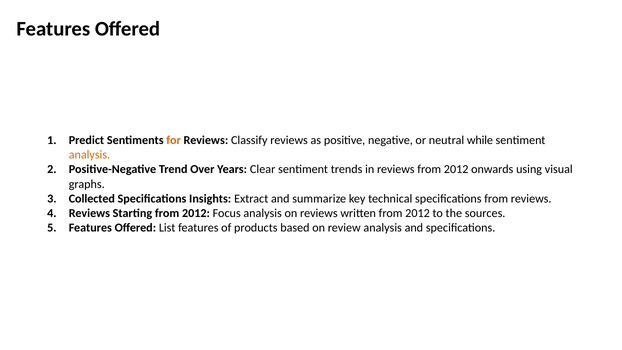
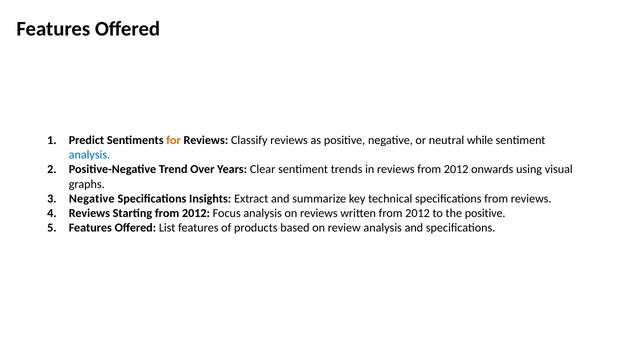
analysis colour: orange -> blue (89, 155)
Collected: Collected -> Negative (92, 198)
the sources: sources -> positive (485, 213)
